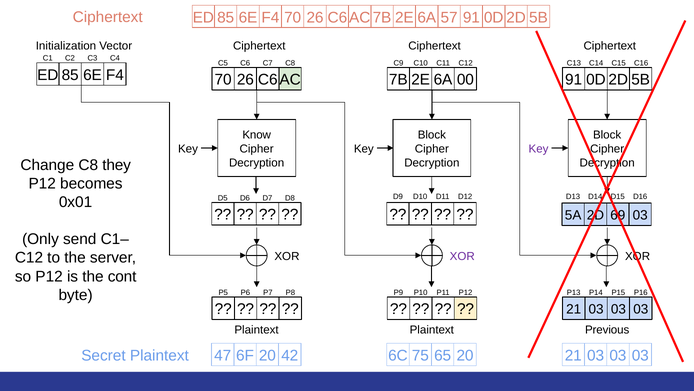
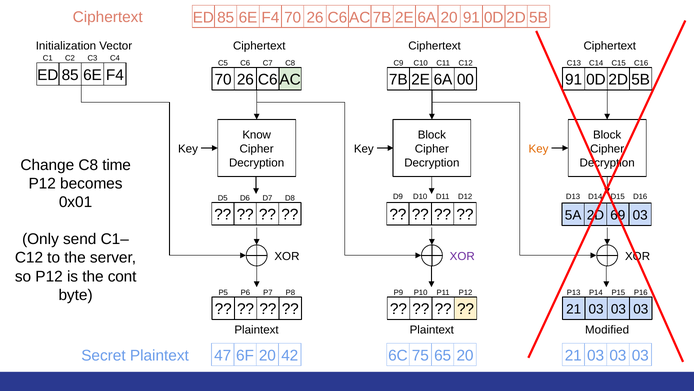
57: 57 -> 20 (449, 17)
Key colour: purple -> orange (539, 149)
they: they -> time (117, 165)
Previous: Previous -> Modified (607, 330)
